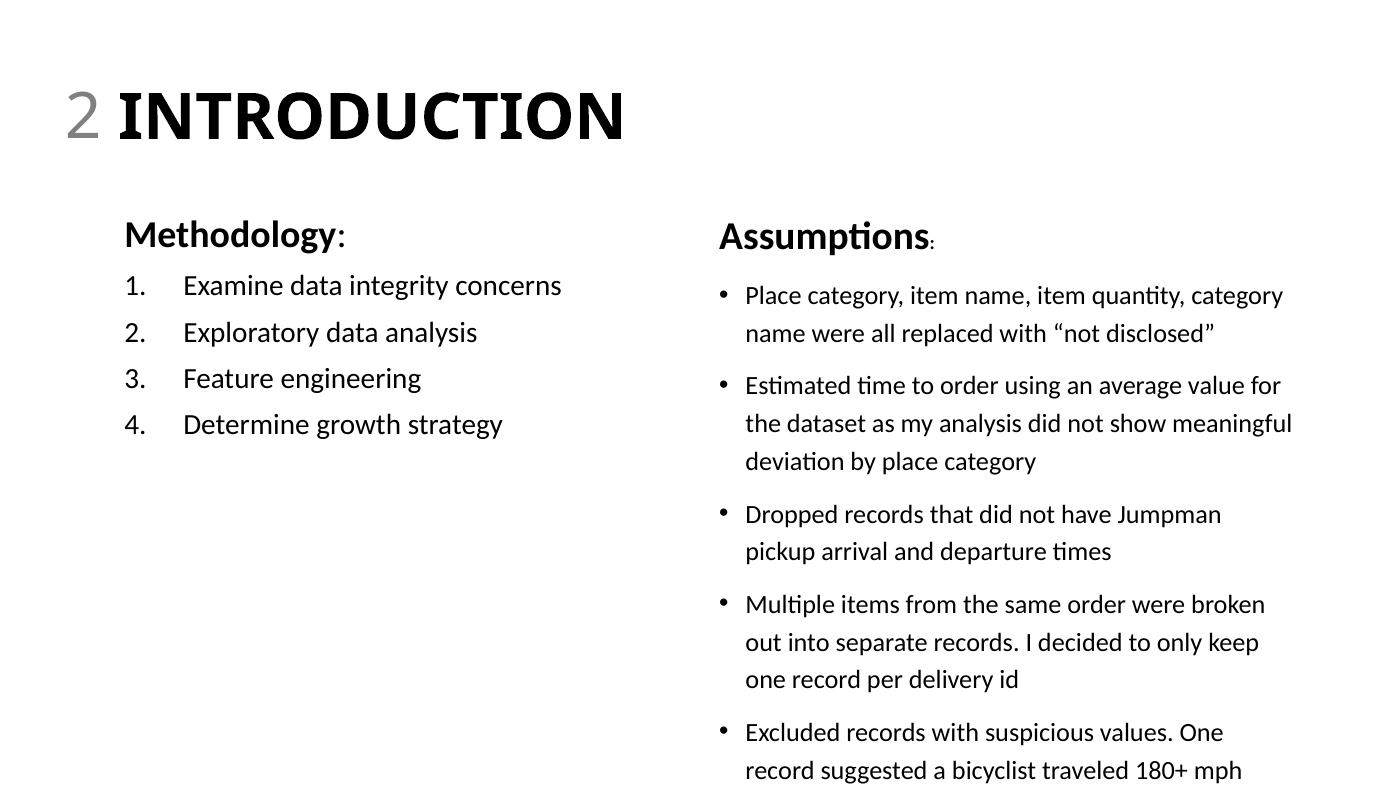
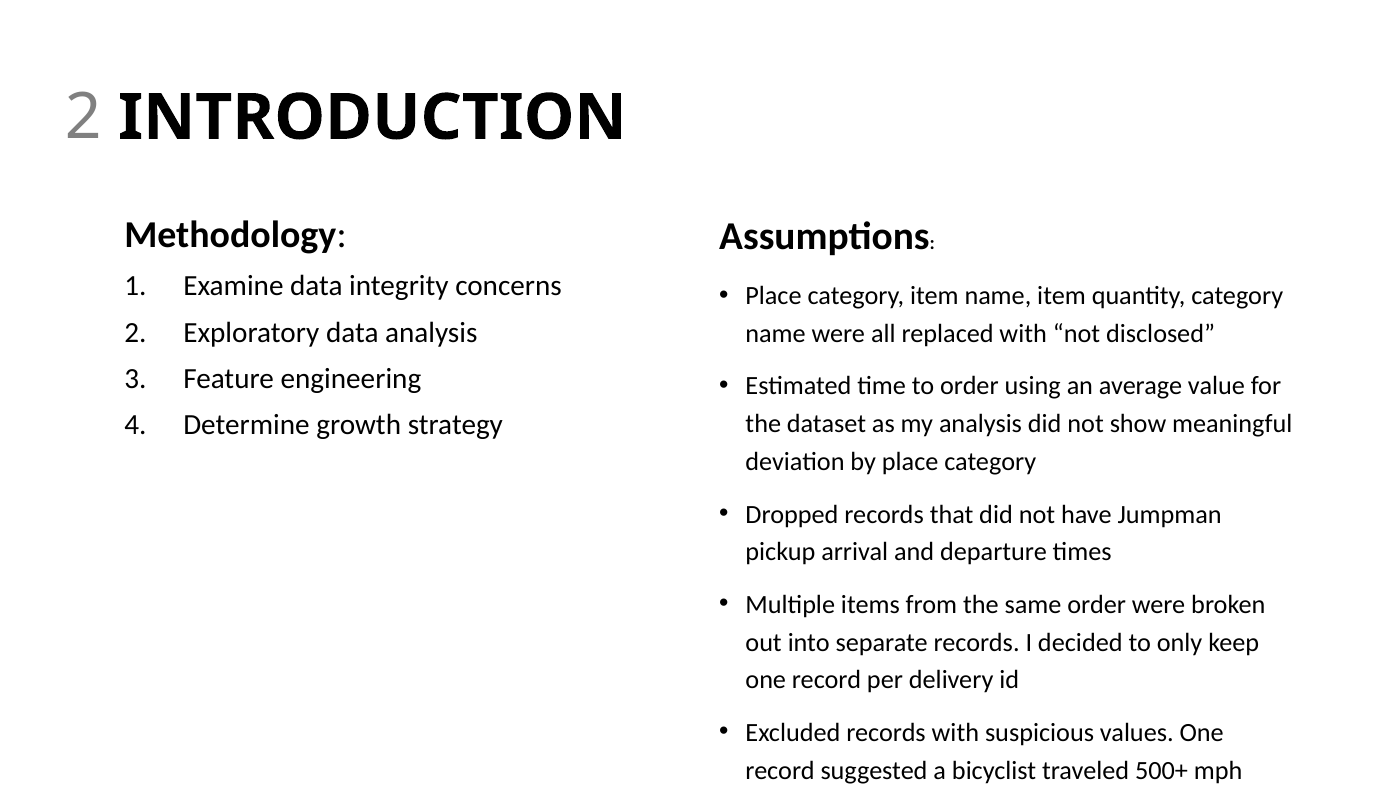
180+: 180+ -> 500+ (1162, 770)
